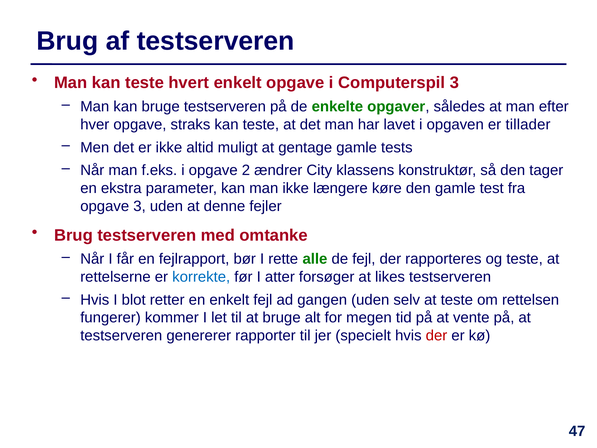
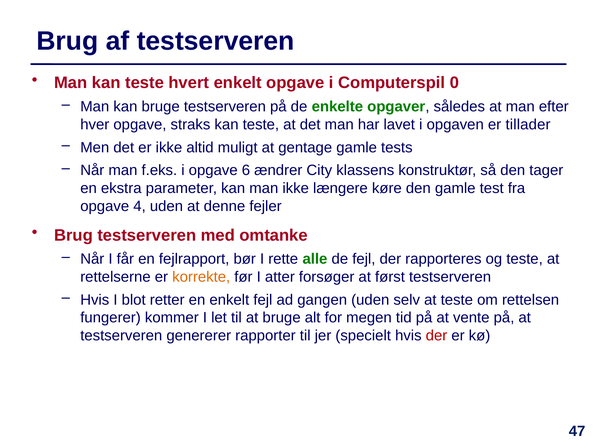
Computerspil 3: 3 -> 0 (454, 83)
2: 2 -> 6 (246, 170)
opgave 3: 3 -> 4 (140, 206)
korrekte colour: blue -> orange (201, 277)
likes: likes -> først (390, 277)
